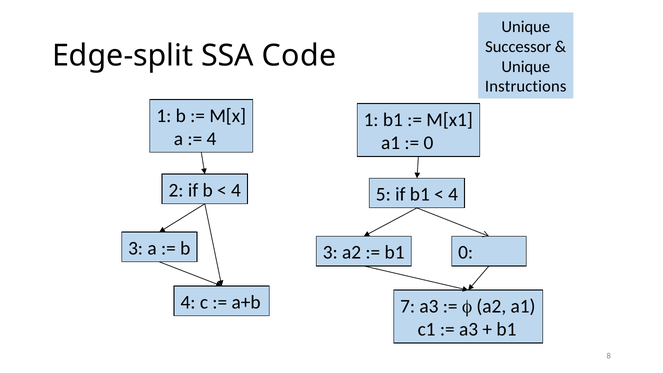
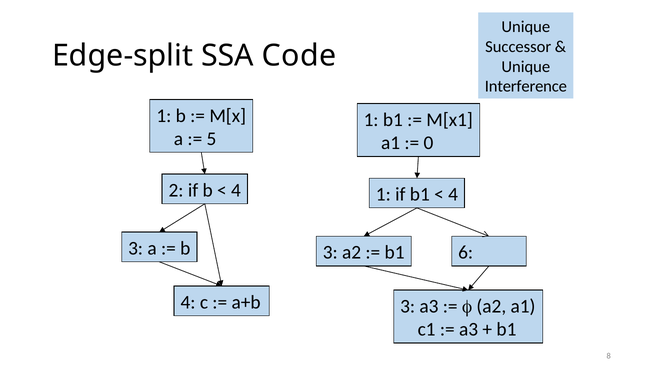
Instructions: Instructions -> Interference (526, 86)
4: 4 -> 5 (211, 139)
5: 5 -> 1 (383, 194)
0: 0 -> 6 (466, 252)
7: 7 -> 3 (408, 306)
